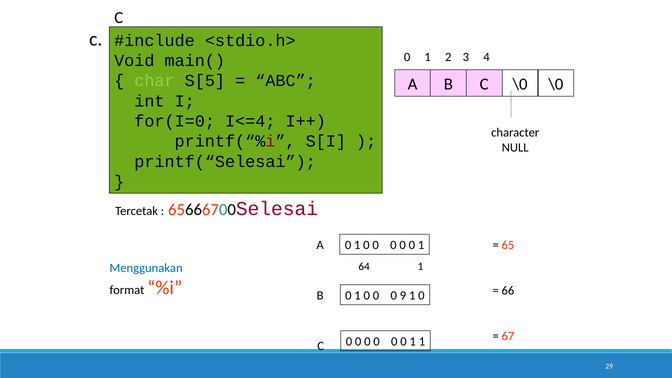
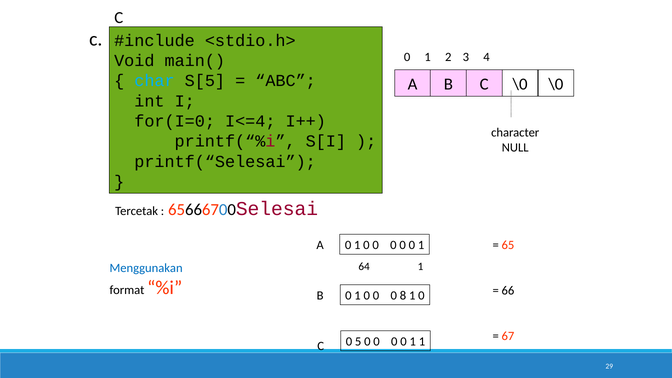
char colour: light green -> light blue (154, 81)
9: 9 -> 8 (403, 296)
0: 0 -> 5 (358, 342)
